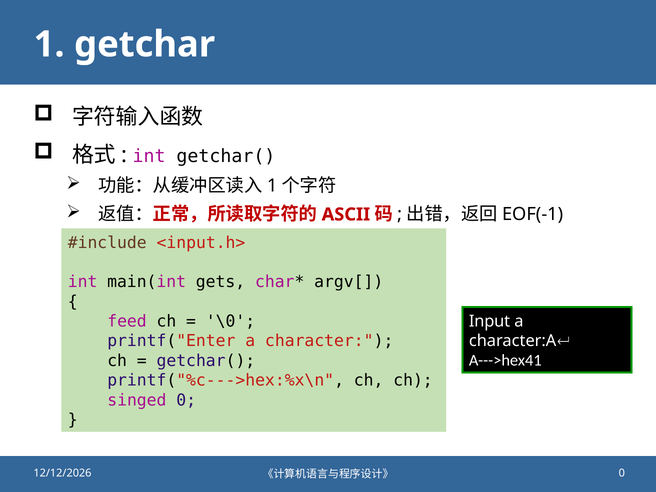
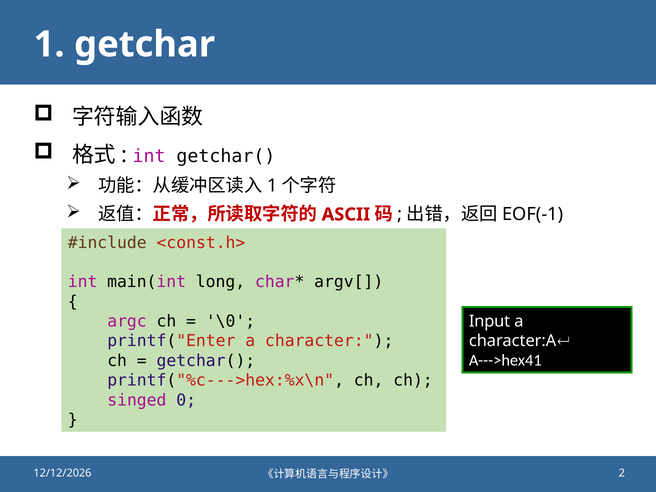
<input.h>: <input.h> -> <const.h> (201, 243)
gets: gets -> long (221, 282)
feed: feed -> argc (127, 321)
0: 0 -> 2 (622, 473)
